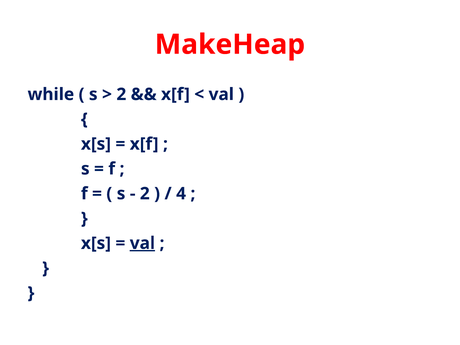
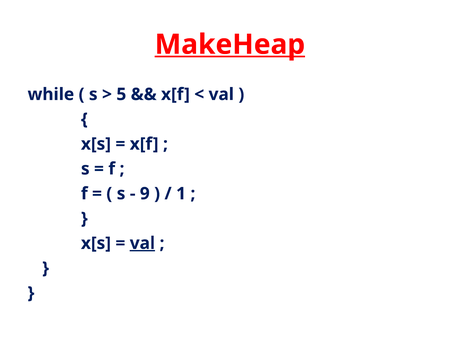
MakeHeap underline: none -> present (230, 45)
2: 2 -> 5 (121, 94)
2: 2 -> 9 (145, 194)
4: 4 -> 1 (181, 194)
